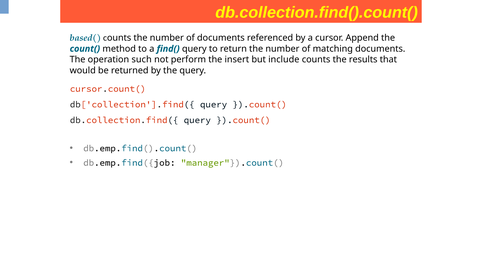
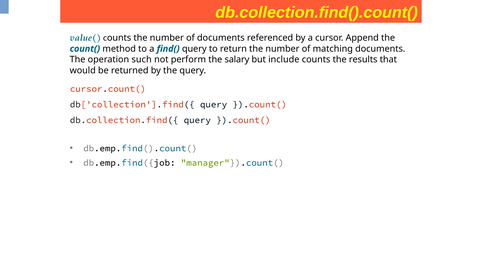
based(: based( -> value( (85, 38)
insert: insert -> salary (237, 60)
